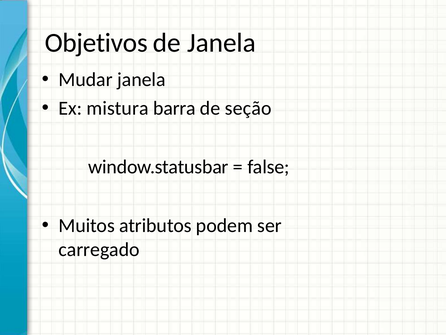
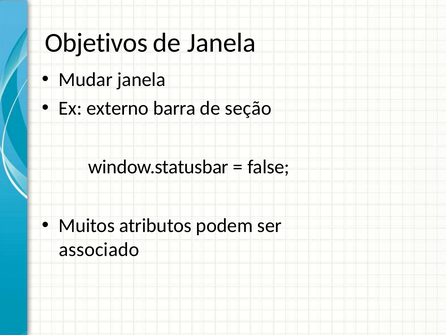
mistura: mistura -> externo (118, 108)
carregado: carregado -> associado (99, 249)
